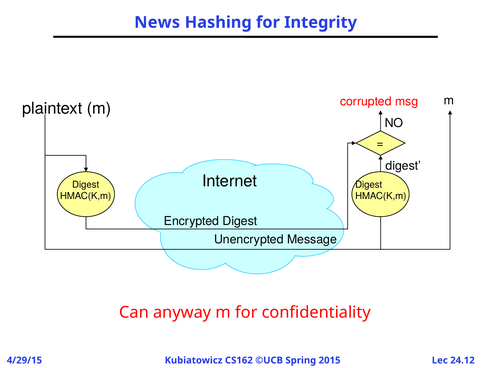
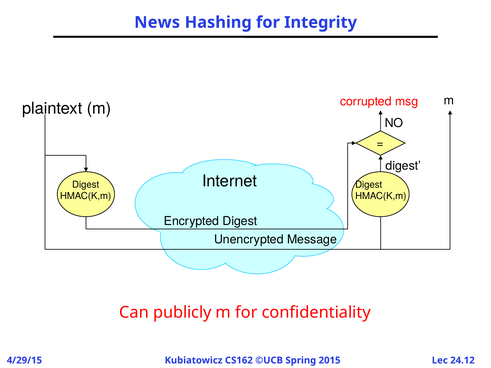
anyway: anyway -> publicly (182, 313)
